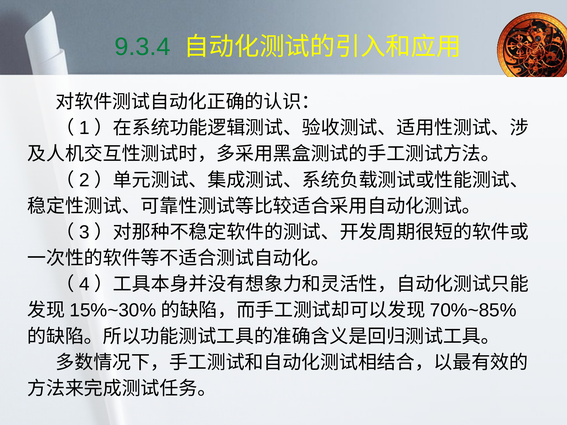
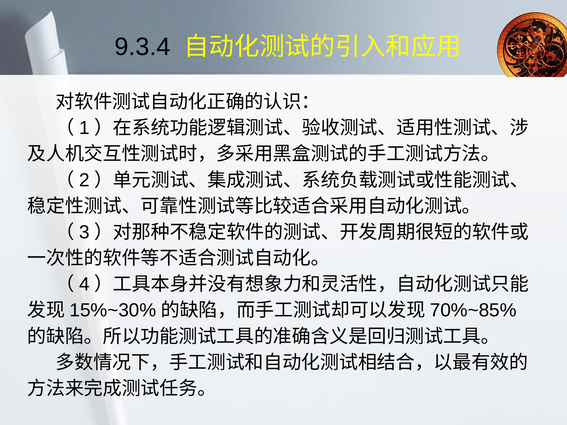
9.3.4 colour: green -> black (143, 47)
